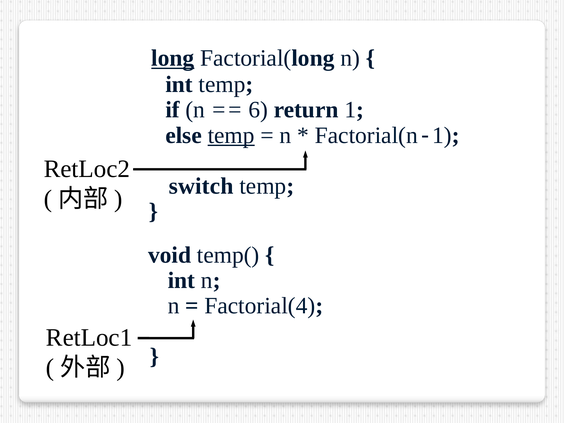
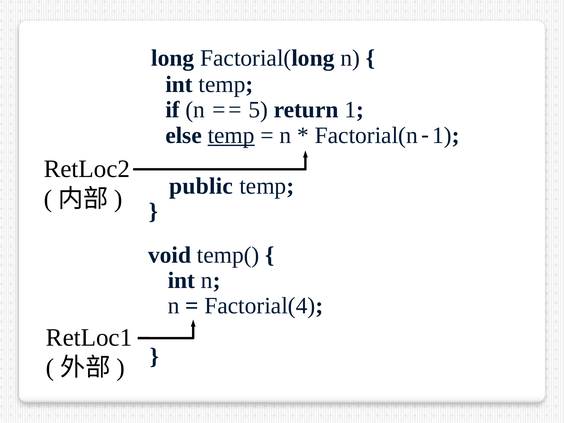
long underline: present -> none (173, 58)
6: 6 -> 5 (258, 110)
switch: switch -> public (201, 186)
